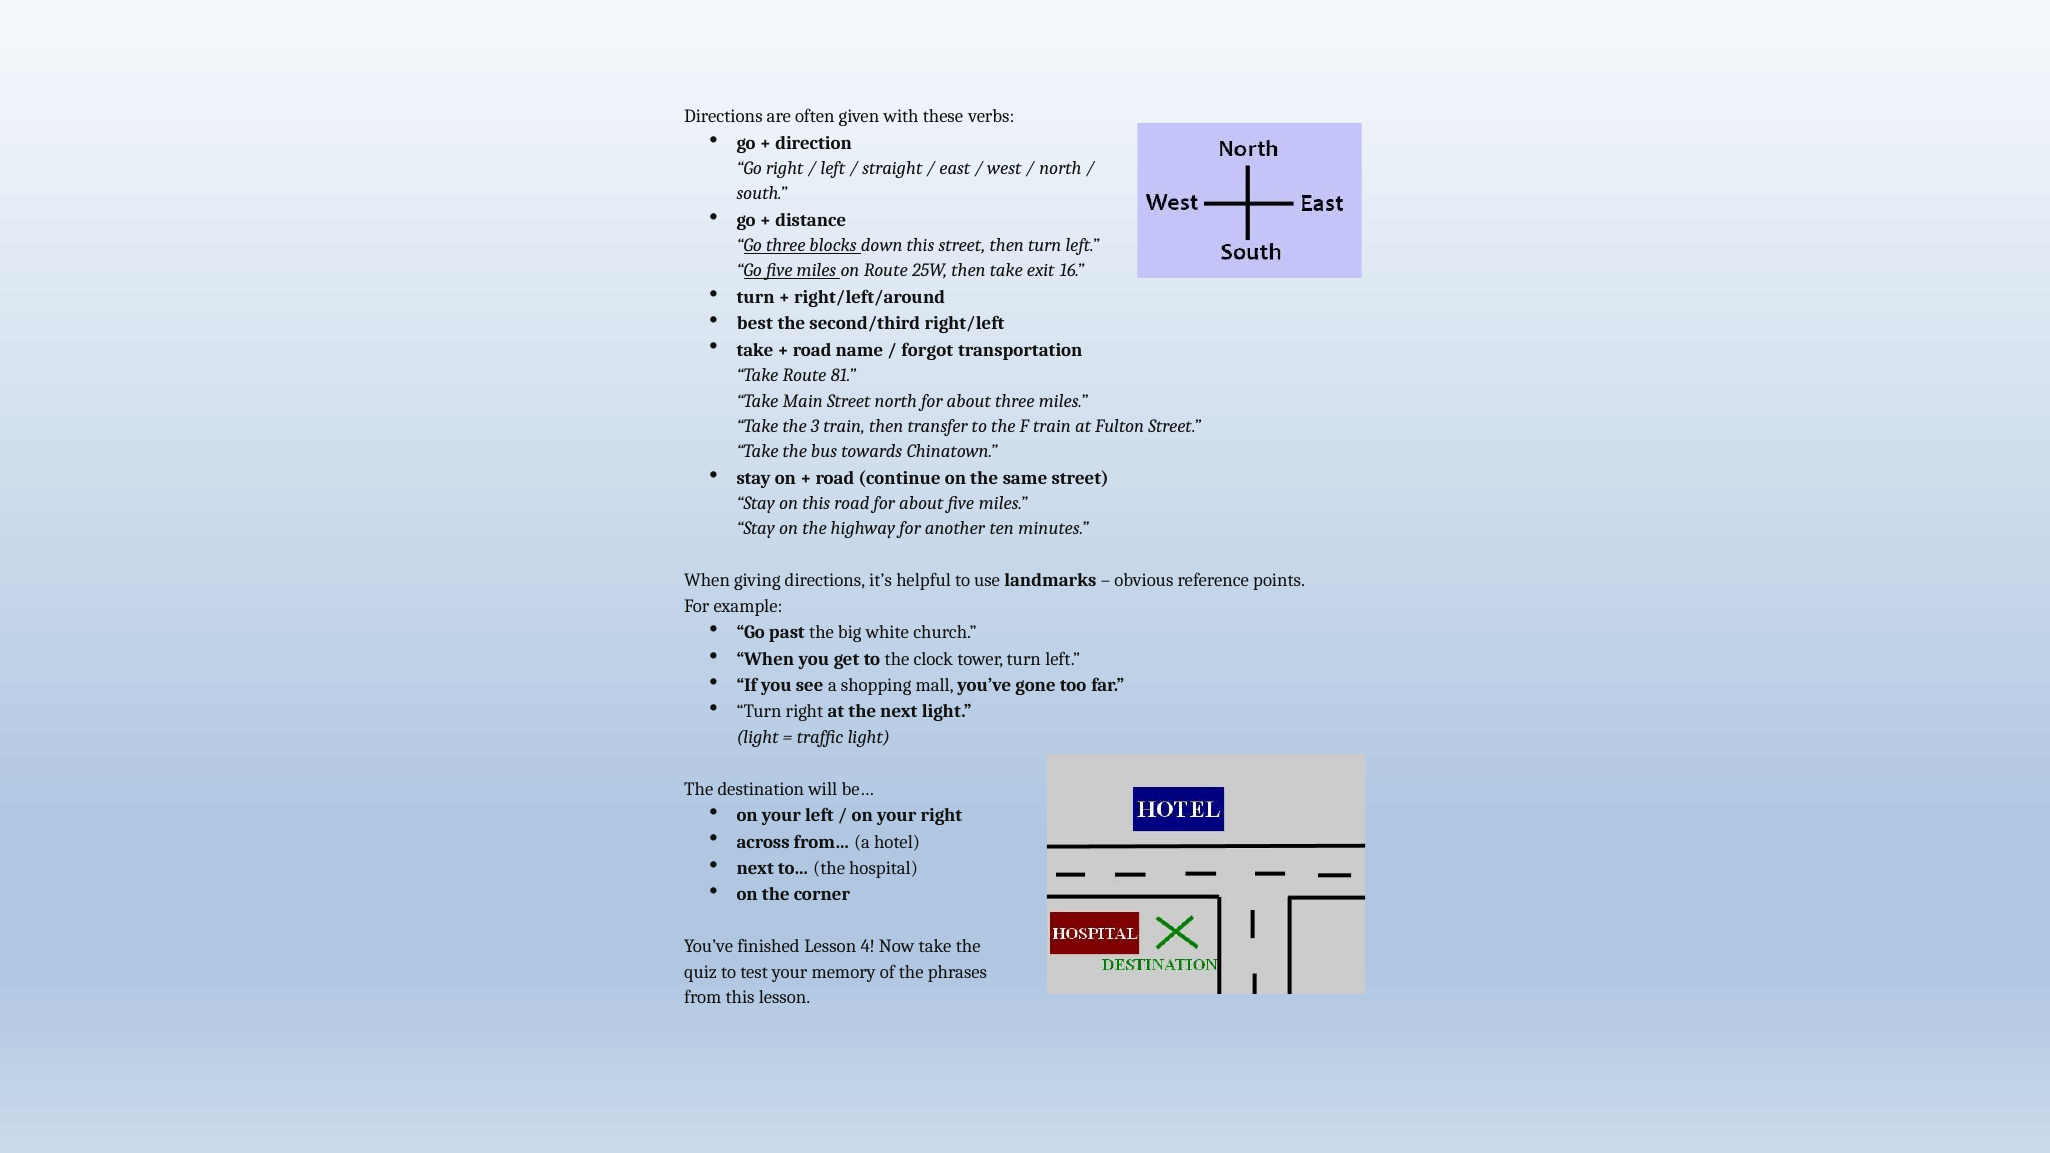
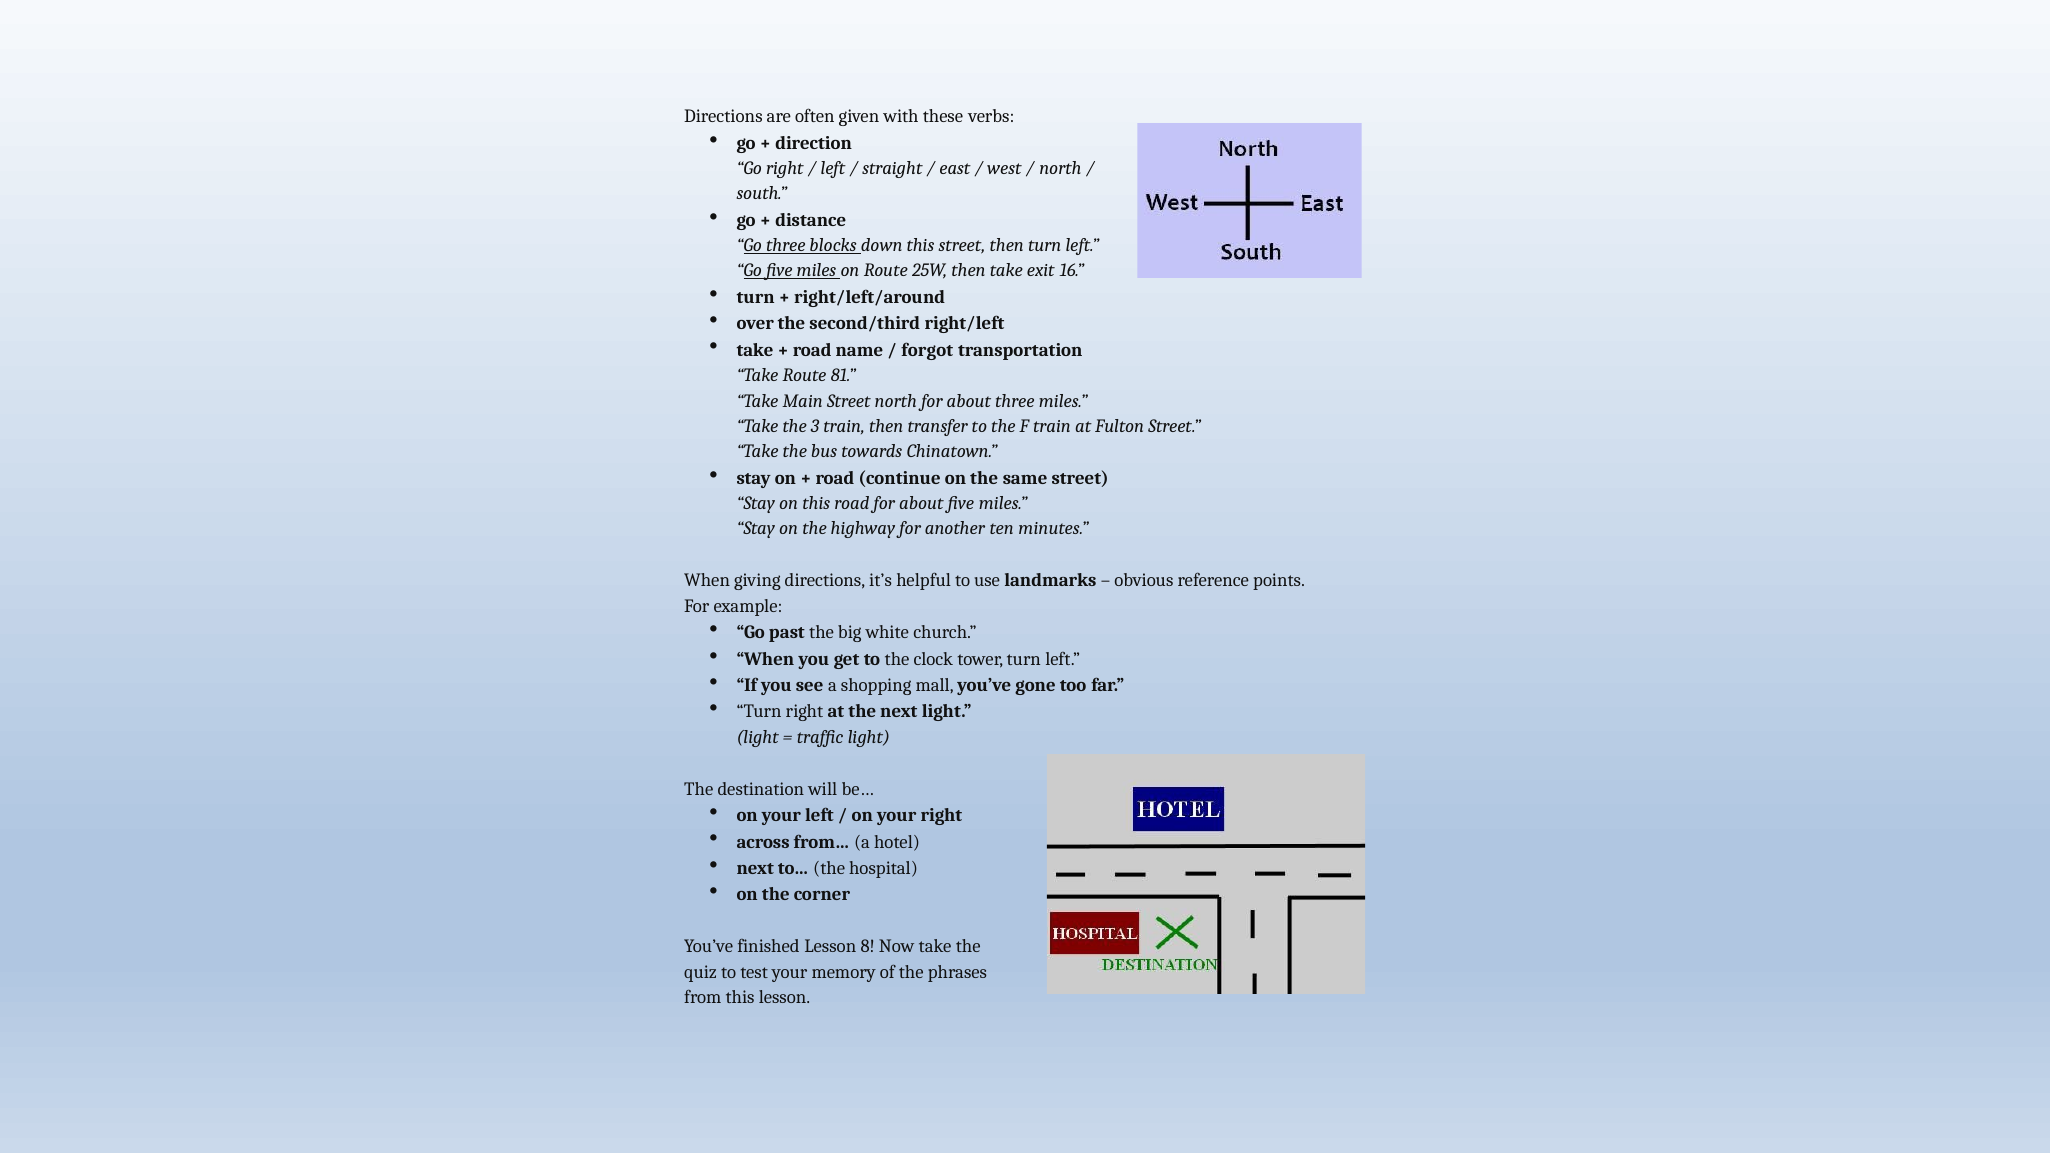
best: best -> over (755, 324)
4: 4 -> 8 (868, 947)
